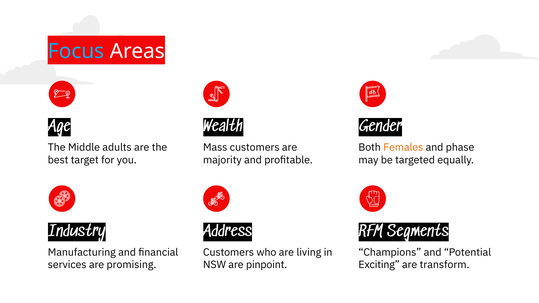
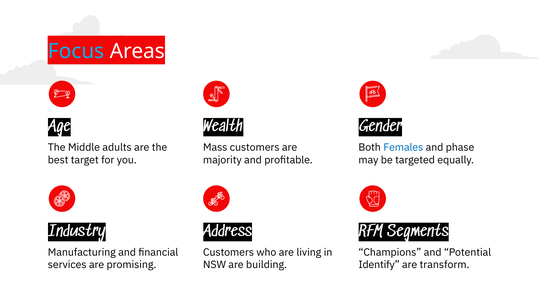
Females colour: orange -> blue (403, 147)
pinpoint: pinpoint -> building (267, 265)
Exciting: Exciting -> Identify (379, 265)
